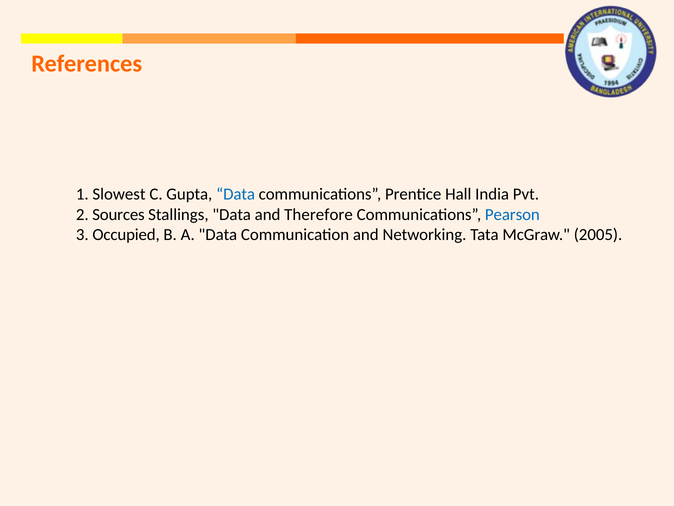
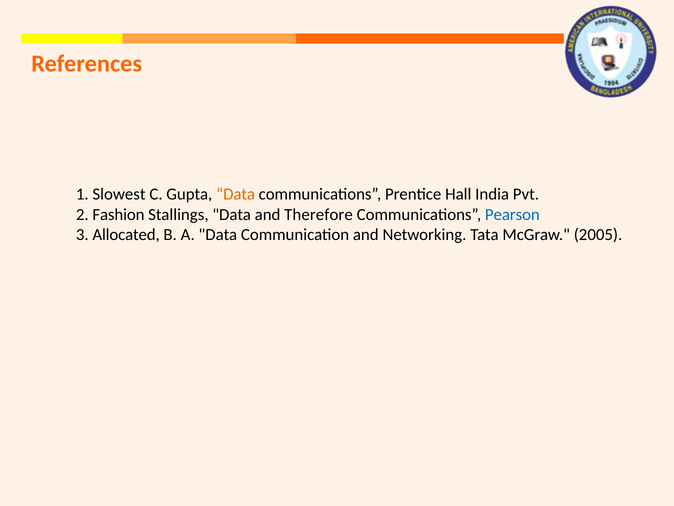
Data colour: blue -> orange (236, 194)
Sources: Sources -> Fashion (118, 214)
Occupied: Occupied -> Allocated (126, 235)
